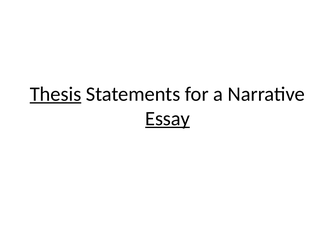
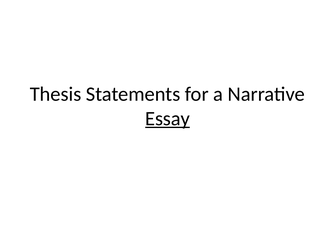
Thesis underline: present -> none (56, 94)
